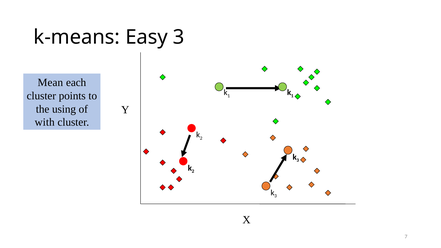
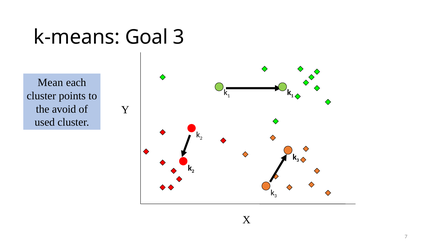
Easy: Easy -> Goal (147, 37)
using: using -> avoid (64, 109)
with: with -> used (45, 122)
